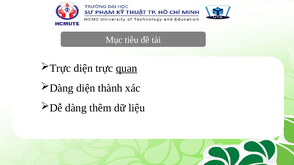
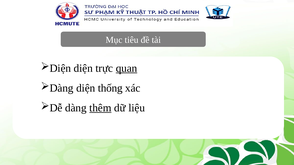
Trực: Trực -> Diện (60, 68)
thành: thành -> thống (110, 88)
thêm underline: none -> present (100, 108)
